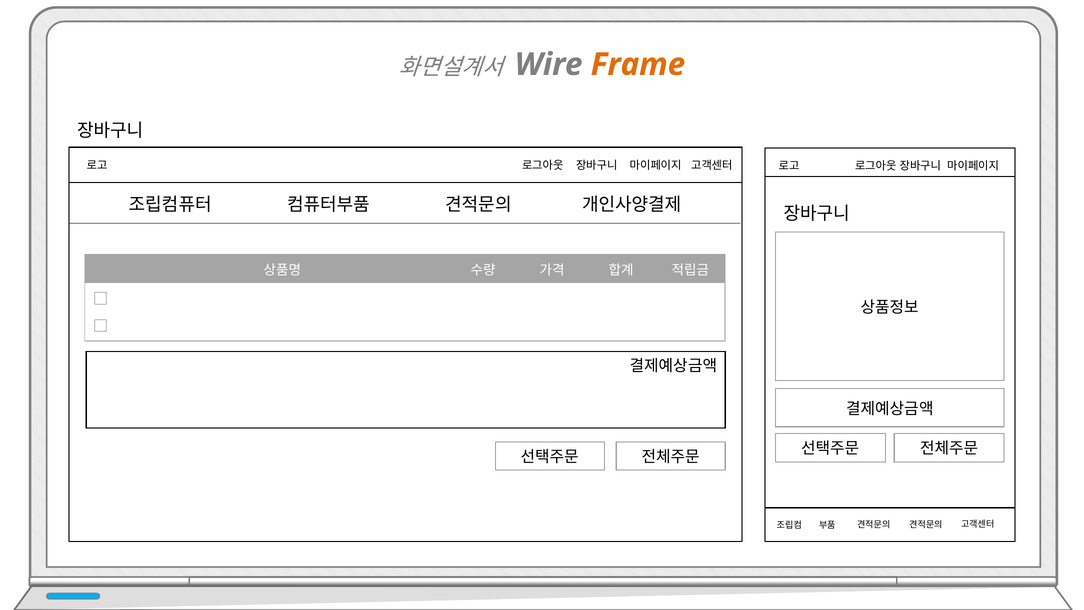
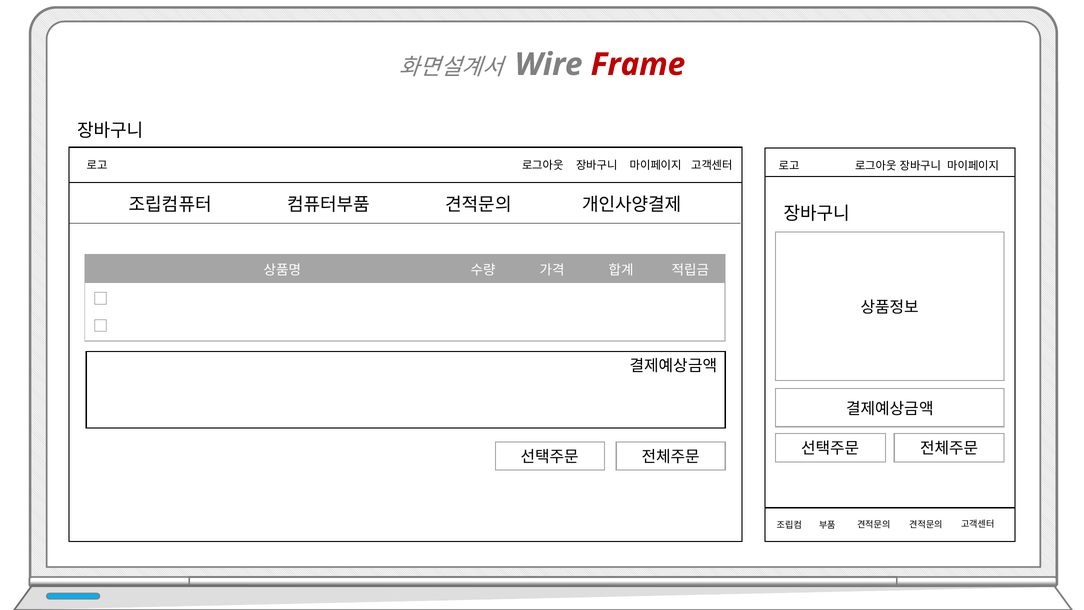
Frame colour: orange -> red (638, 64)
